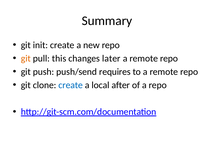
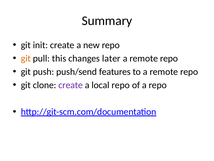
requires: requires -> features (115, 72)
create colour: blue -> purple (71, 85)
local after: after -> repo (121, 85)
